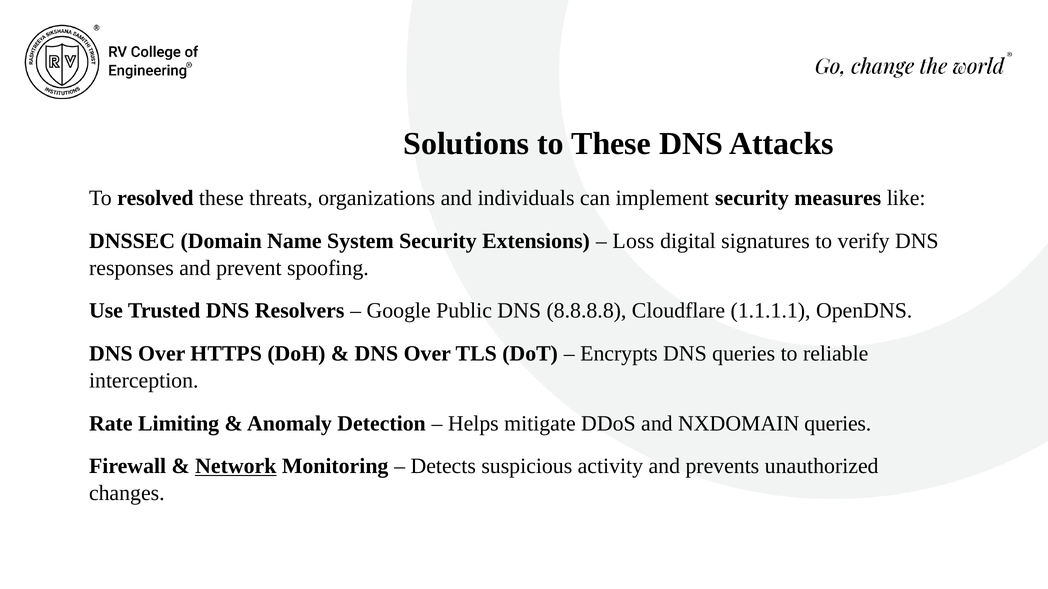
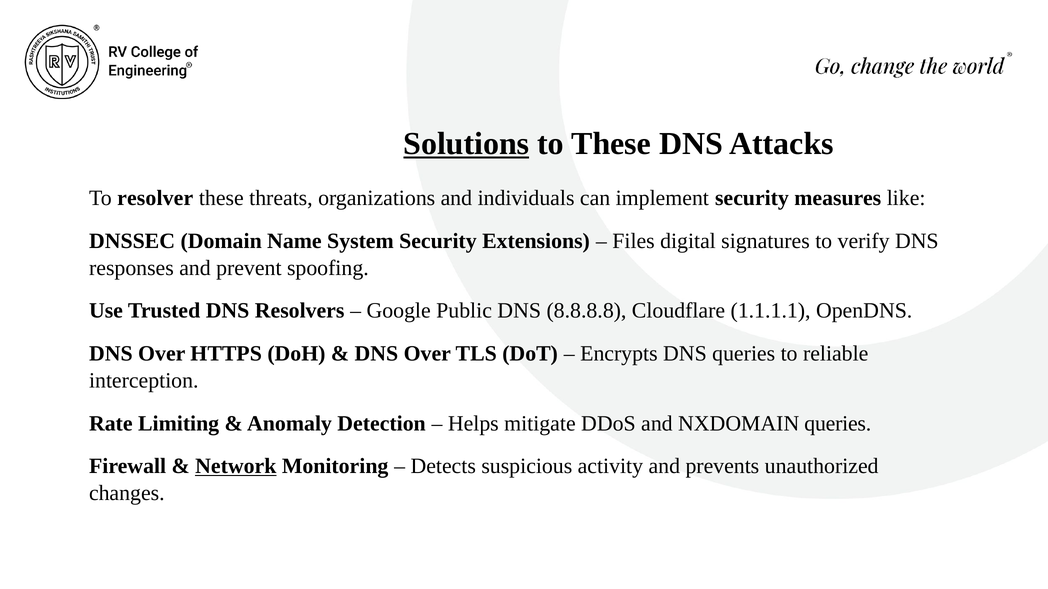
Solutions underline: none -> present (466, 144)
resolved: resolved -> resolver (155, 198)
Loss: Loss -> Files (634, 241)
